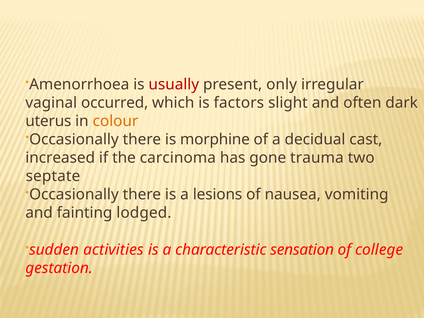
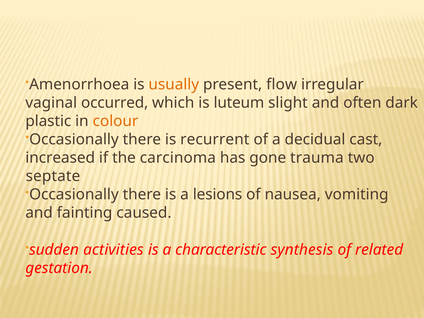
usually colour: red -> orange (174, 84)
only: only -> flow (282, 84)
factors: factors -> luteum (239, 103)
uterus: uterus -> plastic (48, 121)
morphine: morphine -> recurrent (215, 139)
lodged: lodged -> caused (144, 213)
sensation: sensation -> synthesis (302, 250)
college: college -> related (379, 250)
